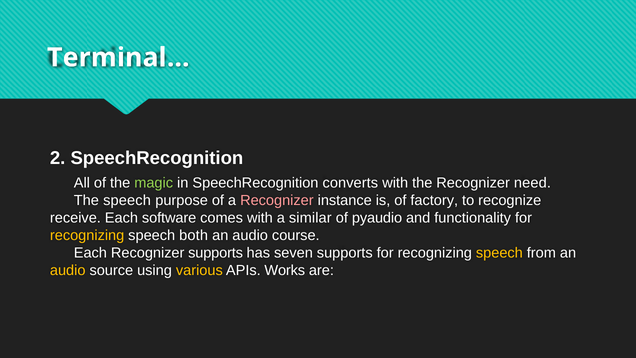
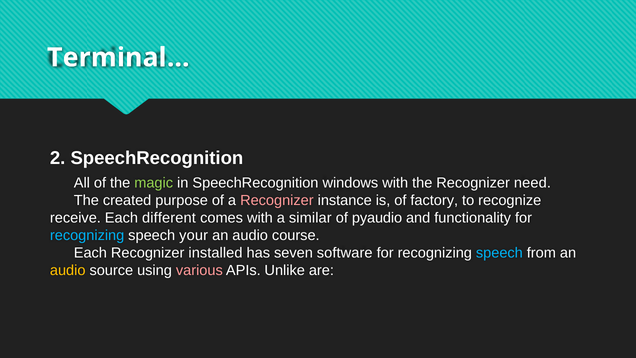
converts: converts -> windows (350, 183)
The speech: speech -> created (127, 201)
software: software -> different (169, 218)
recognizing colour: yellow -> light blue (87, 235)
both: both -> your (194, 235)
Recognizer supports: supports -> installed (215, 253)
seven supports: supports -> software (345, 253)
speech colour: yellow -> light blue (499, 253)
various colour: yellow -> pink (199, 270)
Works: Works -> Unlike (285, 270)
